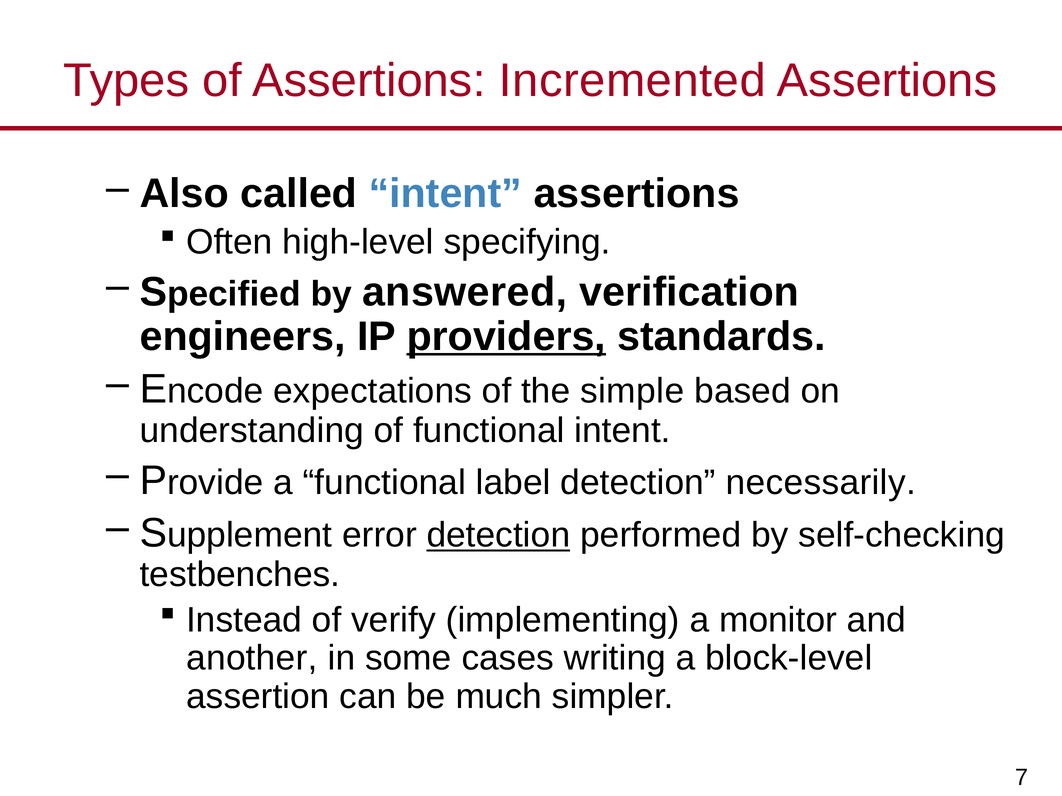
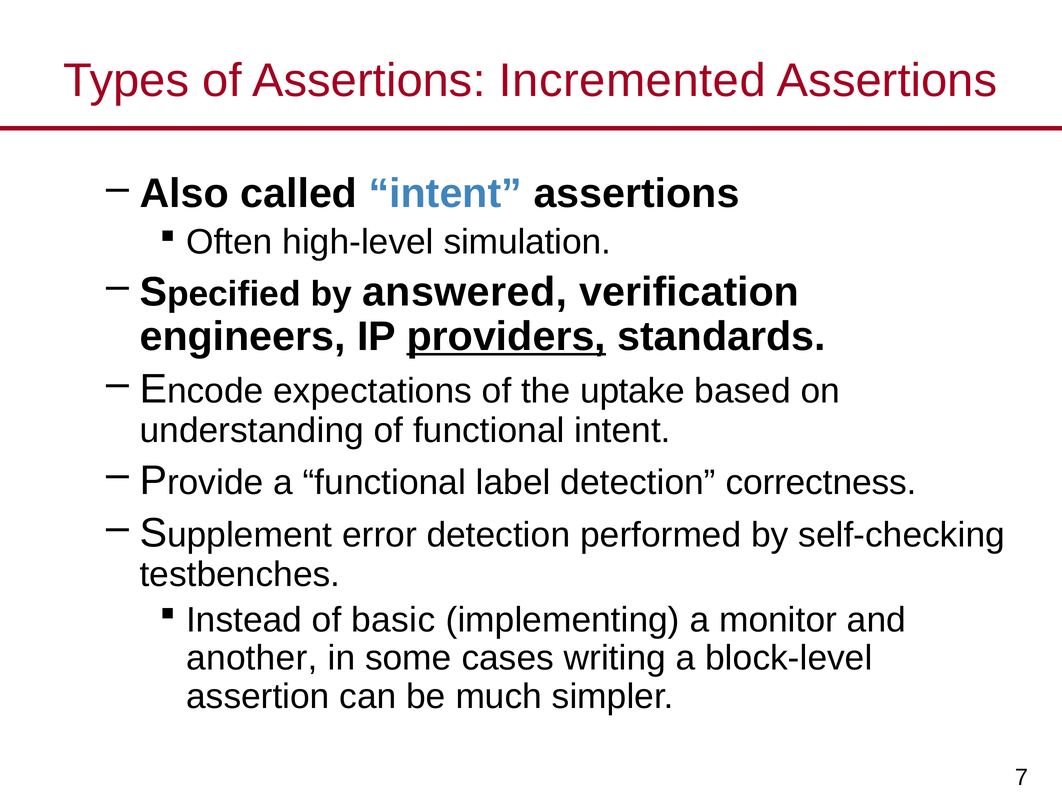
specifying: specifying -> simulation (527, 242)
simple: simple -> uptake (633, 392)
necessarily: necessarily -> correctness (821, 483)
detection underline: present -> none (498, 536)
verify: verify -> basic (393, 620)
